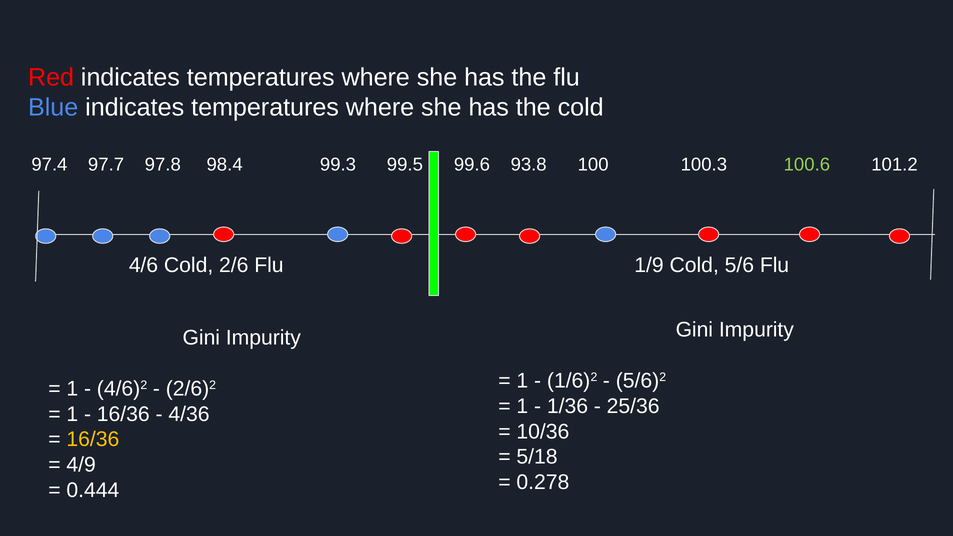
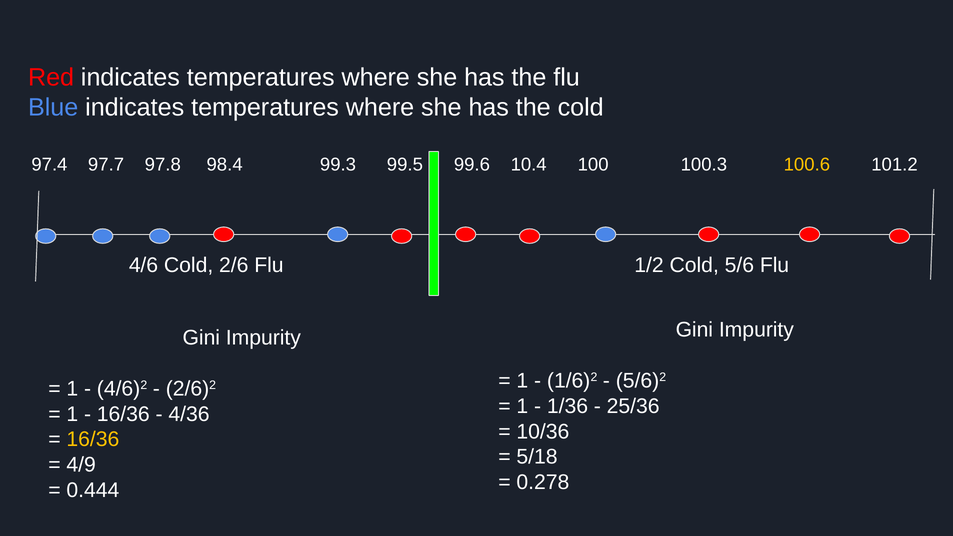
93.8: 93.8 -> 10.4 (529, 165)
100.6 colour: light green -> yellow (807, 165)
1/9: 1/9 -> 1/2 (649, 265)
